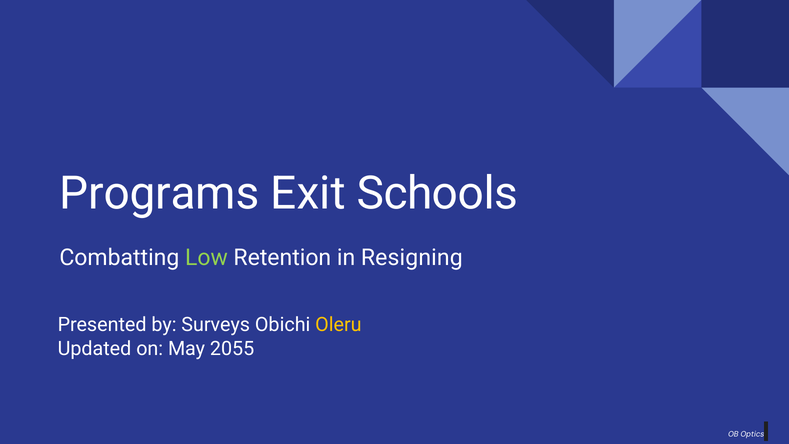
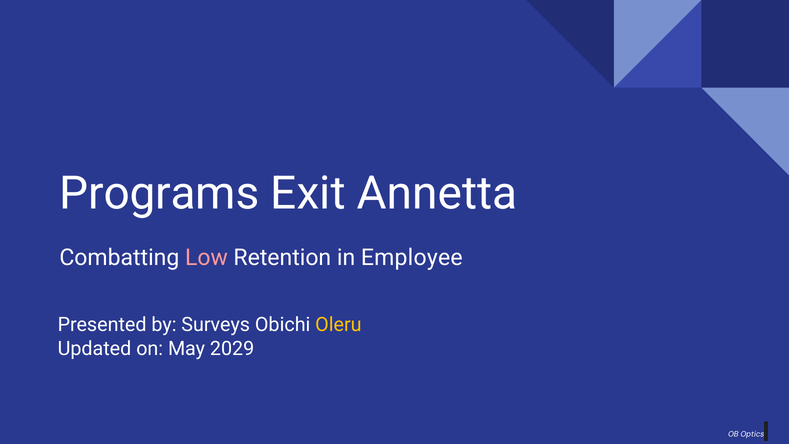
Schools: Schools -> Annetta (437, 193)
Low colour: light green -> pink (206, 258)
Resigning: Resigning -> Employee (412, 258)
2055: 2055 -> 2029 (232, 348)
